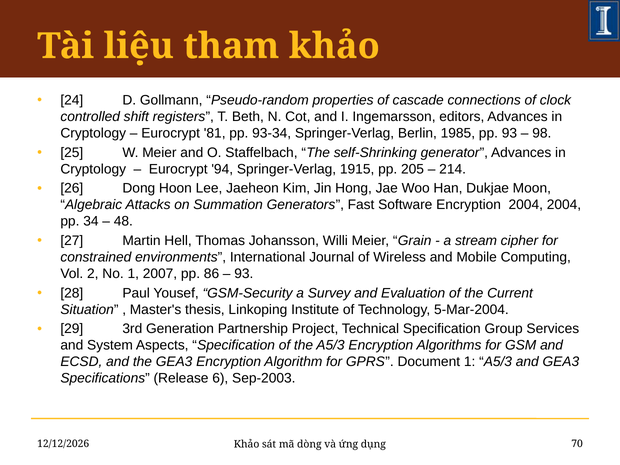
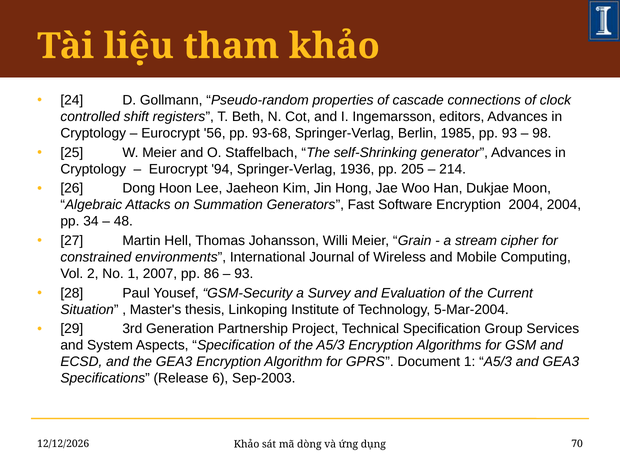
81: 81 -> 56 (215, 133)
93-34: 93-34 -> 93-68 (272, 133)
1915: 1915 -> 1936 (357, 169)
